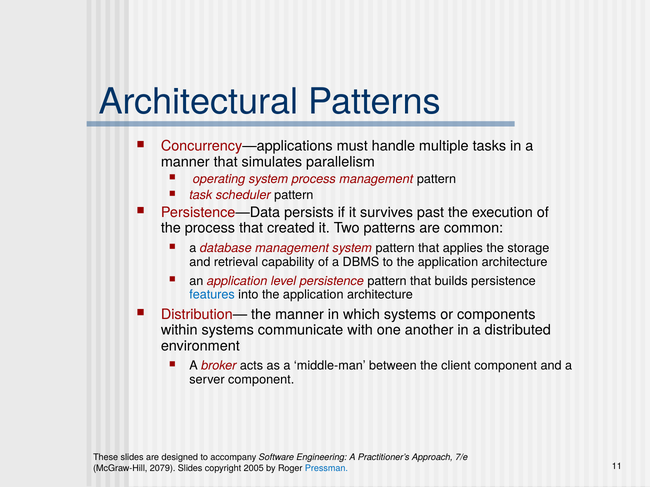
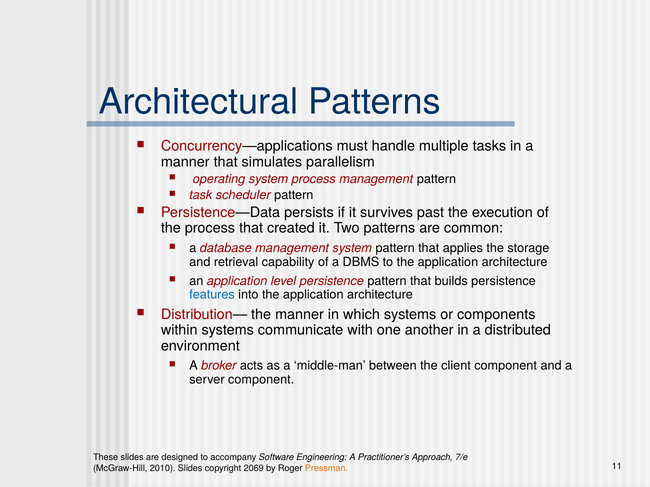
2079: 2079 -> 2010 (163, 469)
2005: 2005 -> 2069 (254, 469)
Pressman colour: blue -> orange (326, 469)
